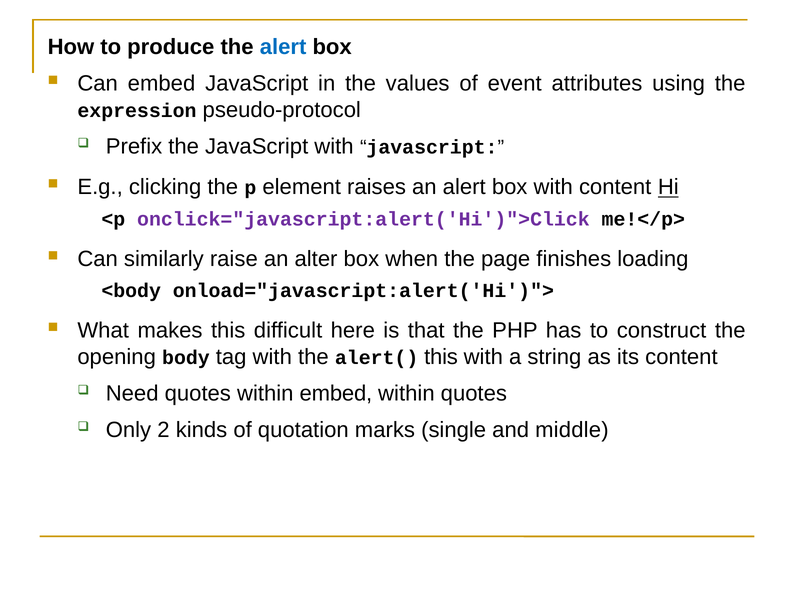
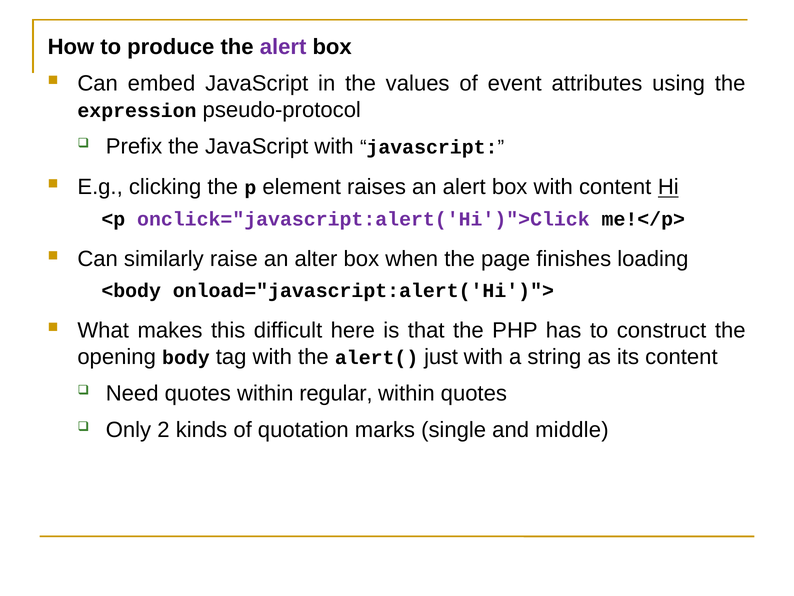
alert colour: blue -> purple (283, 47)
alert( this: this -> just (441, 357)
within embed: embed -> regular (336, 393)
